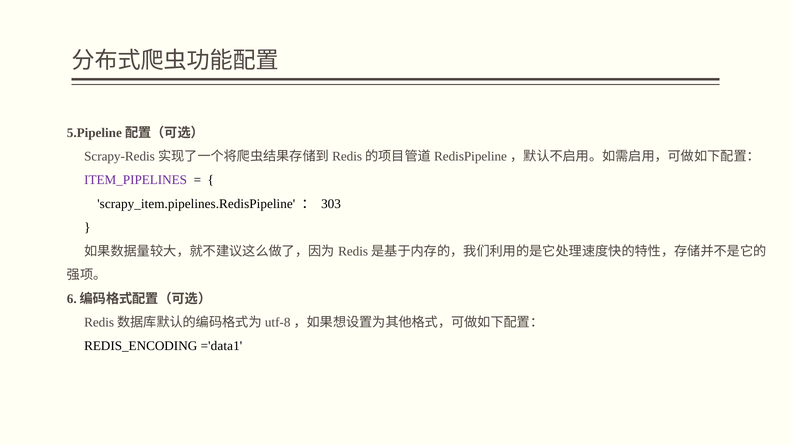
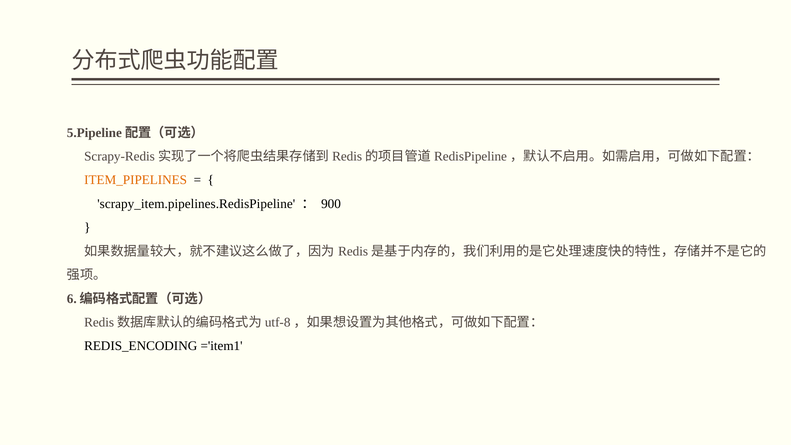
ITEM_PIPELINES colour: purple -> orange (136, 180)
303: 303 -> 900 (331, 204)
='data1: ='data1 -> ='item1 (222, 346)
